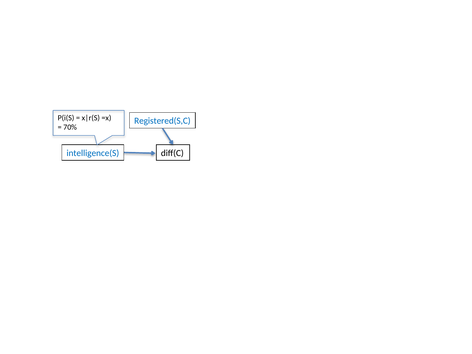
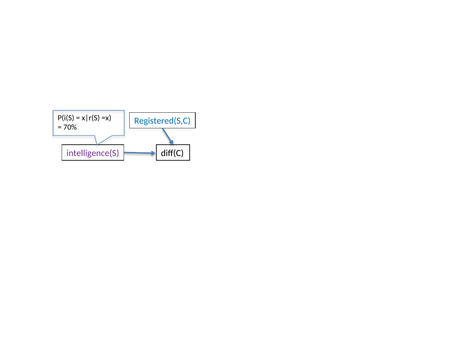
intelligence(S colour: blue -> purple (93, 153)
